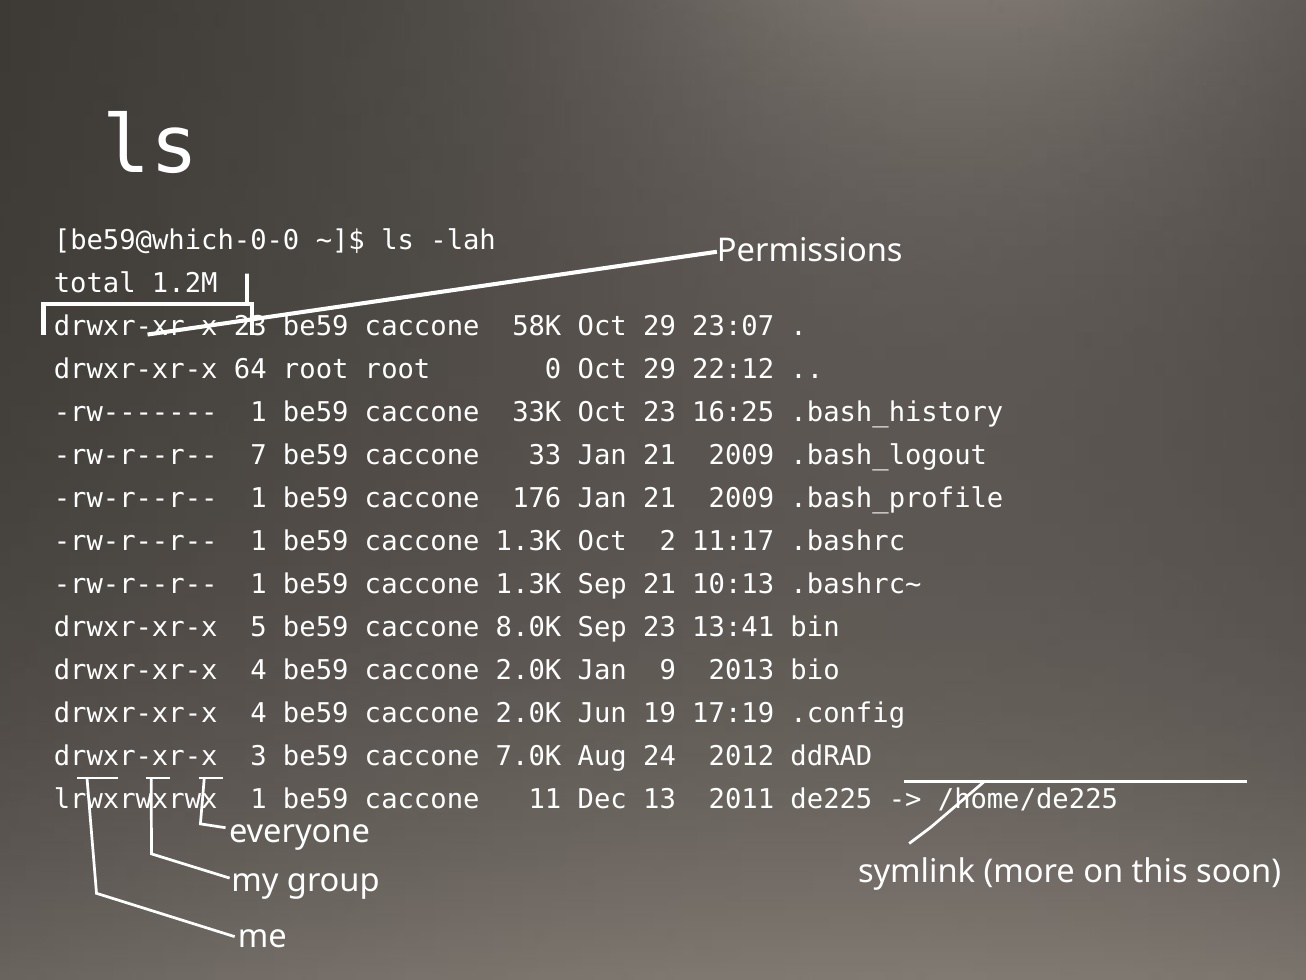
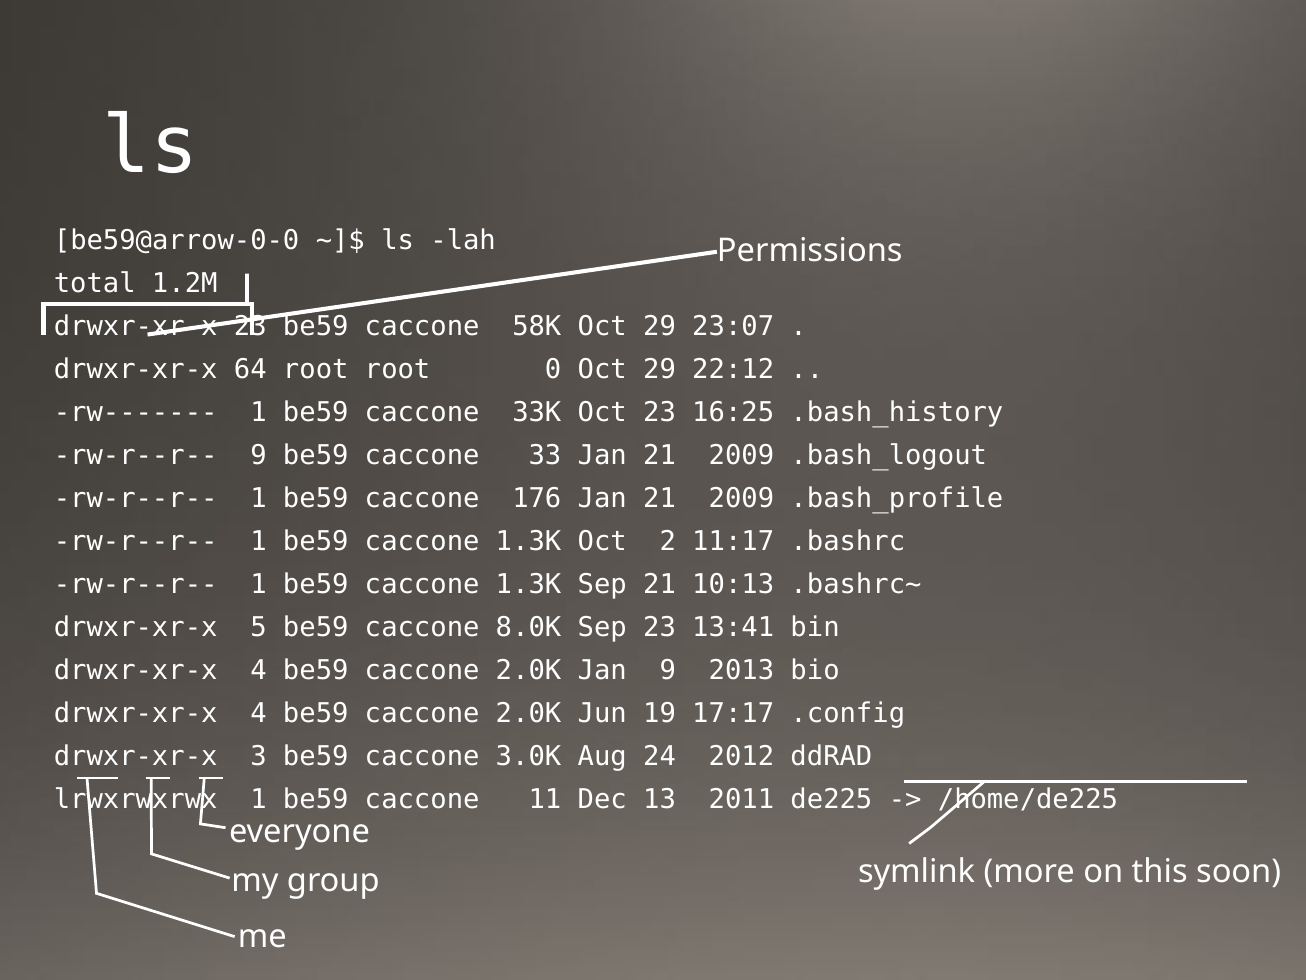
be59@which-0-0: be59@which-0-0 -> be59@arrow-0-0 (177, 240)
rw-r--r-- 7: 7 -> 9 (259, 455)
17:19: 17:19 -> 17:17 (733, 713)
7.0K: 7.0K -> 3.0K (529, 757)
